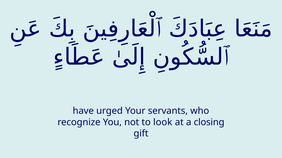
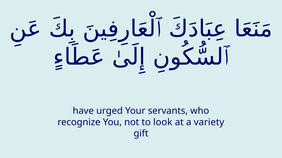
closing: closing -> variety (209, 123)
